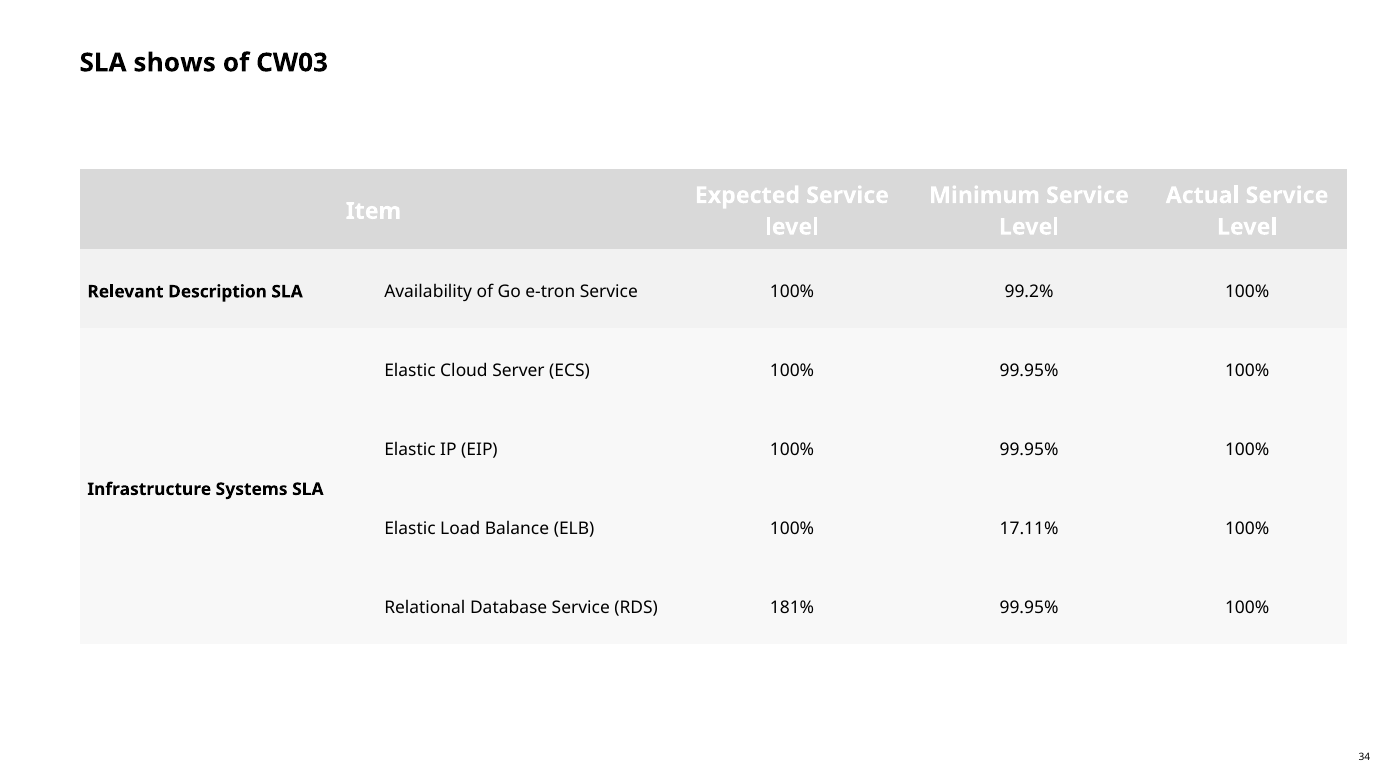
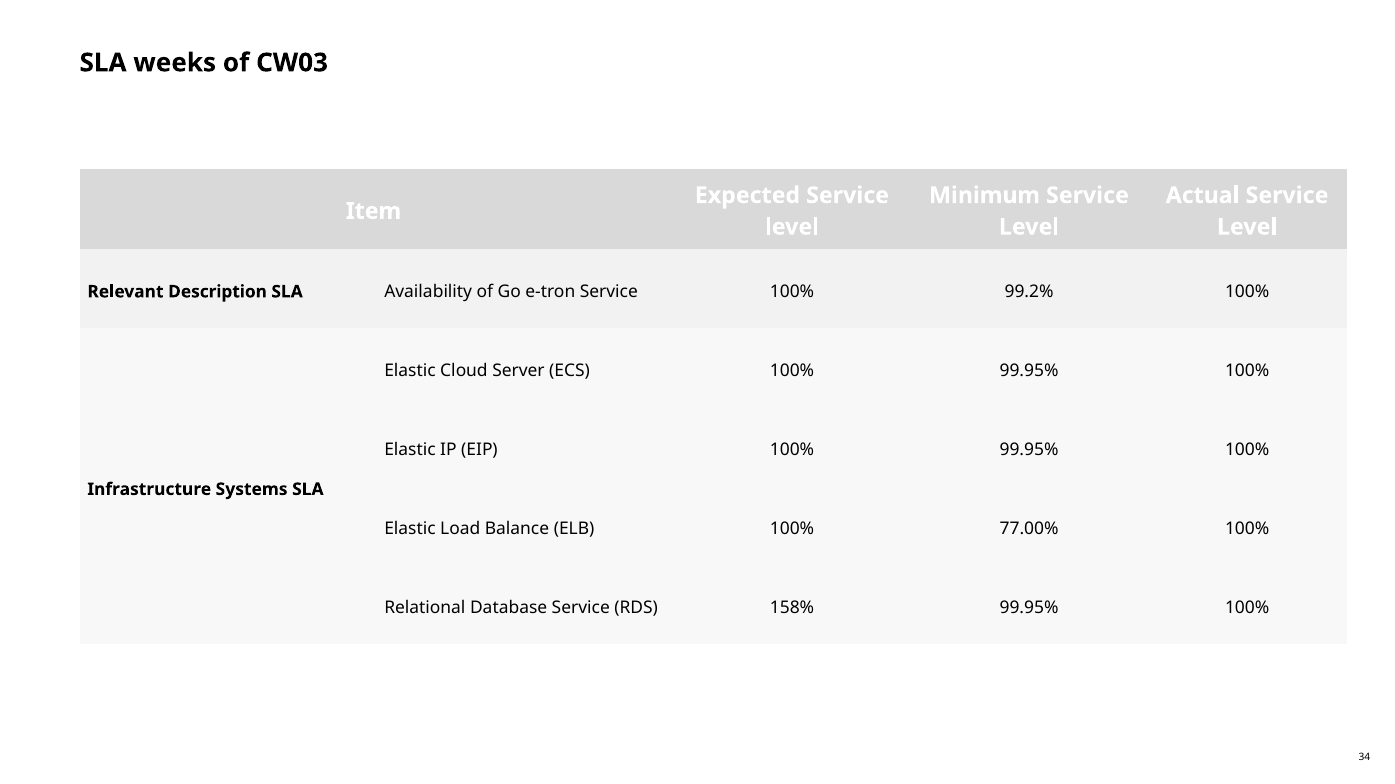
shows: shows -> weeks (175, 63)
17.11%: 17.11% -> 77.00% (1029, 529)
181%: 181% -> 158% (792, 608)
